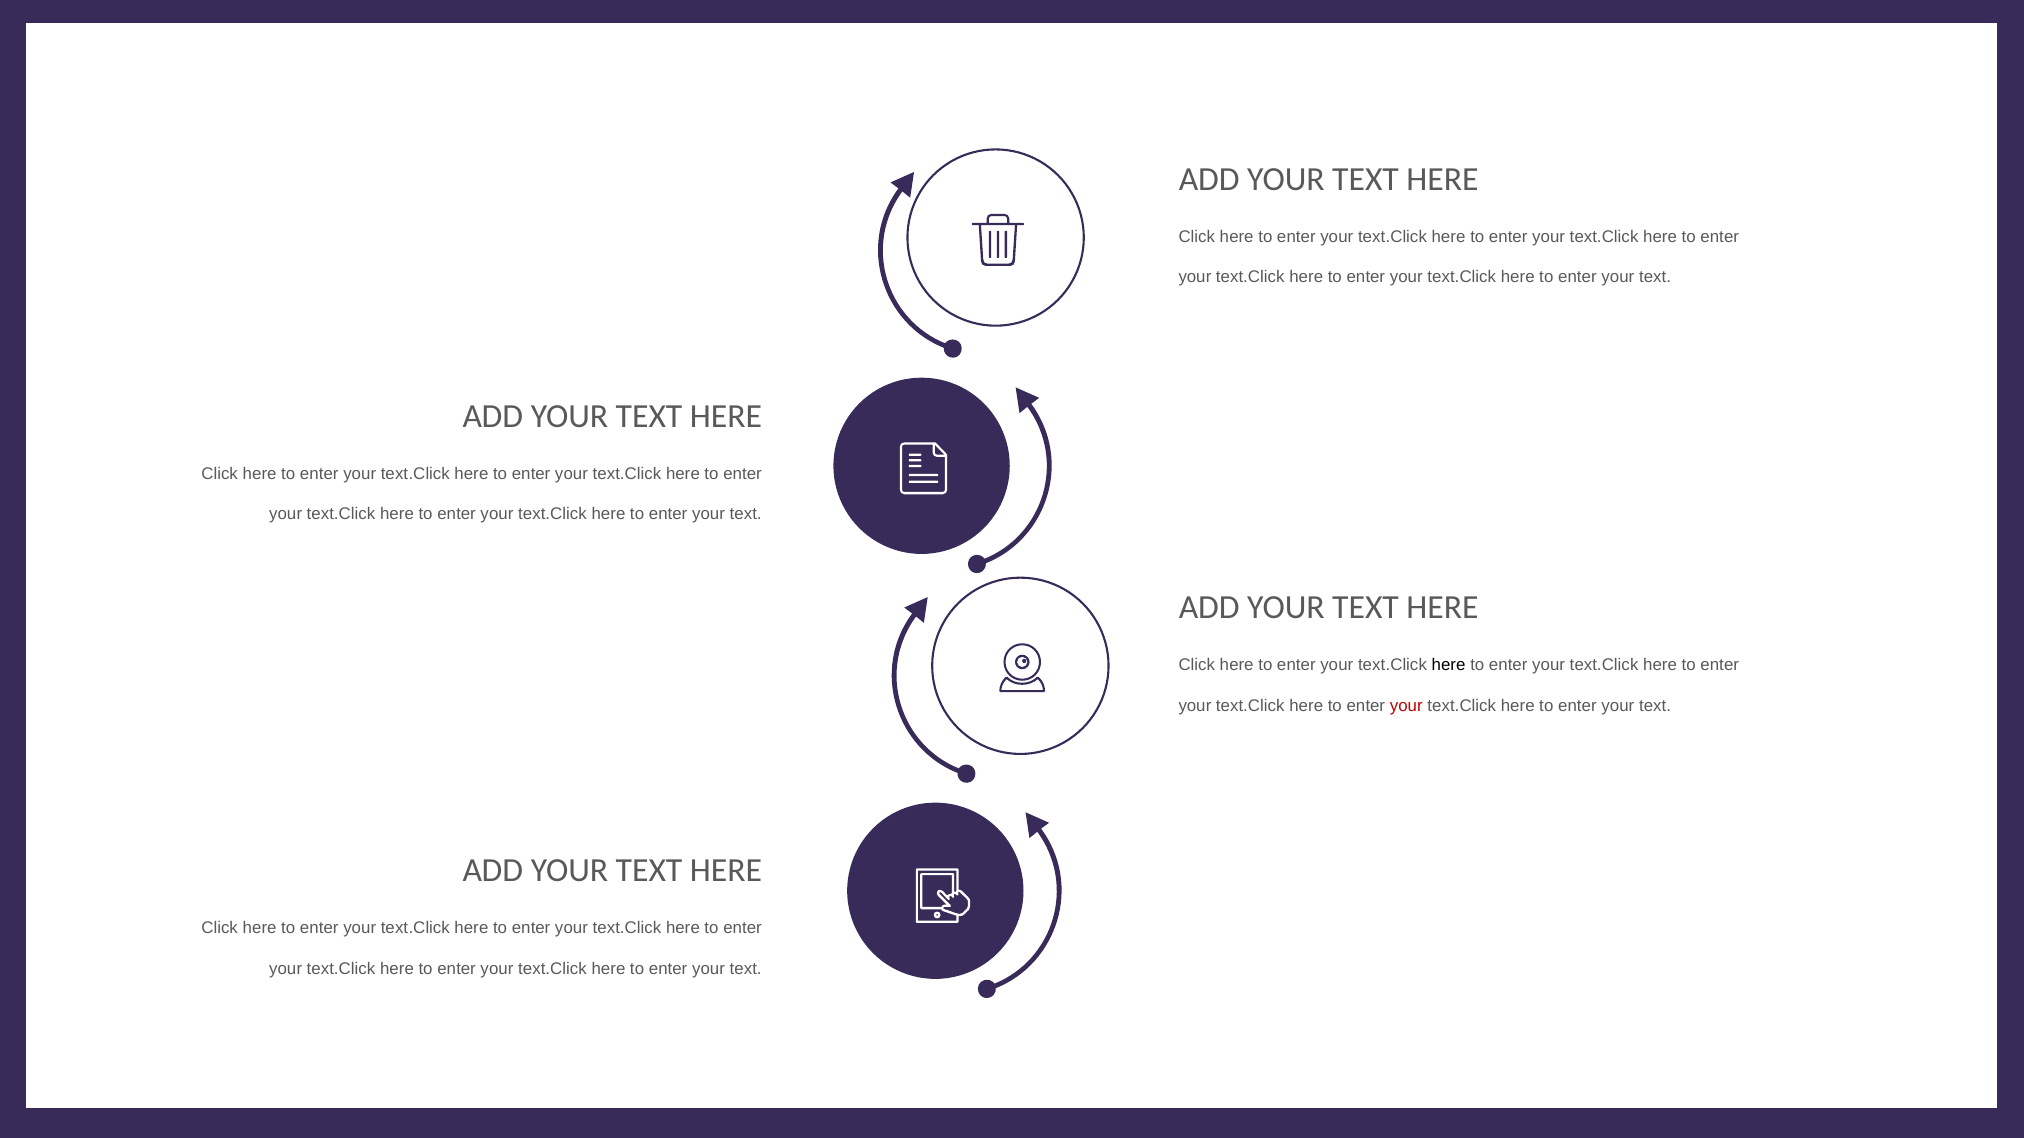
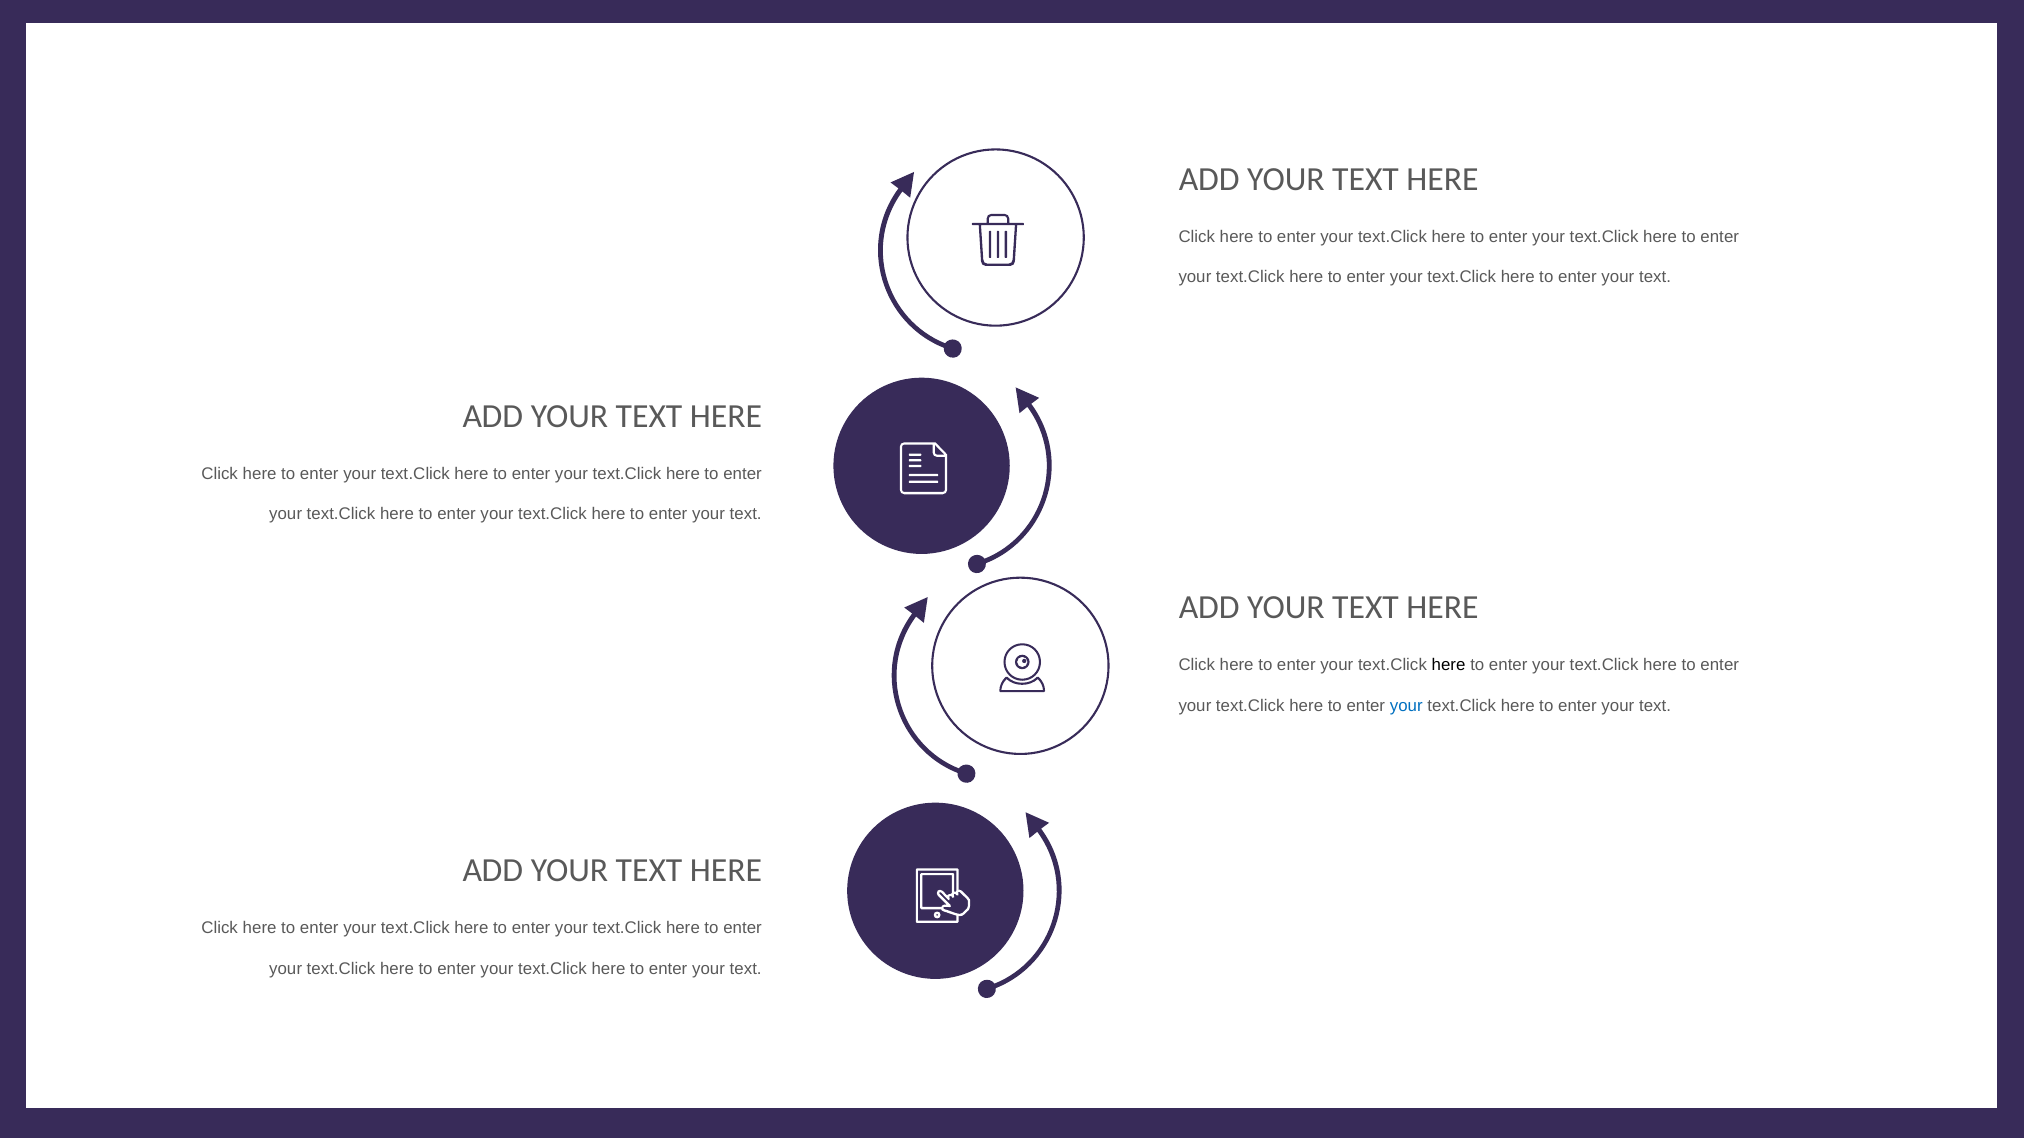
your colour: red -> blue (1406, 706)
